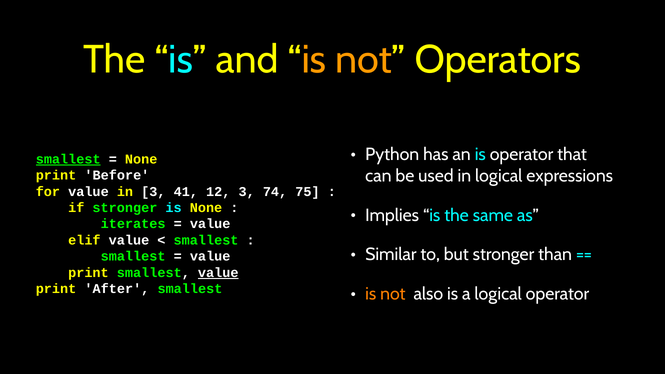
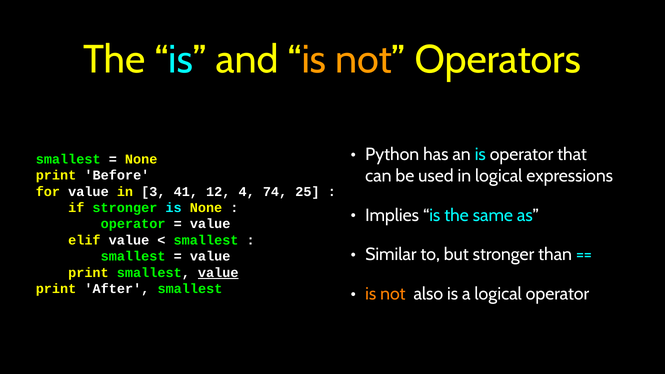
smallest underline: present -> none (68, 159)
12 3: 3 -> 4 (247, 192)
75: 75 -> 25 (307, 192)
iterates: iterates -> operator (133, 224)
